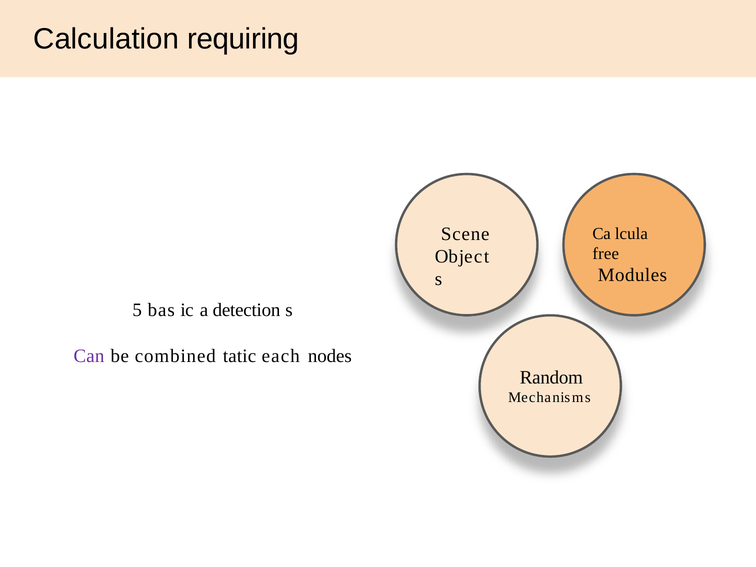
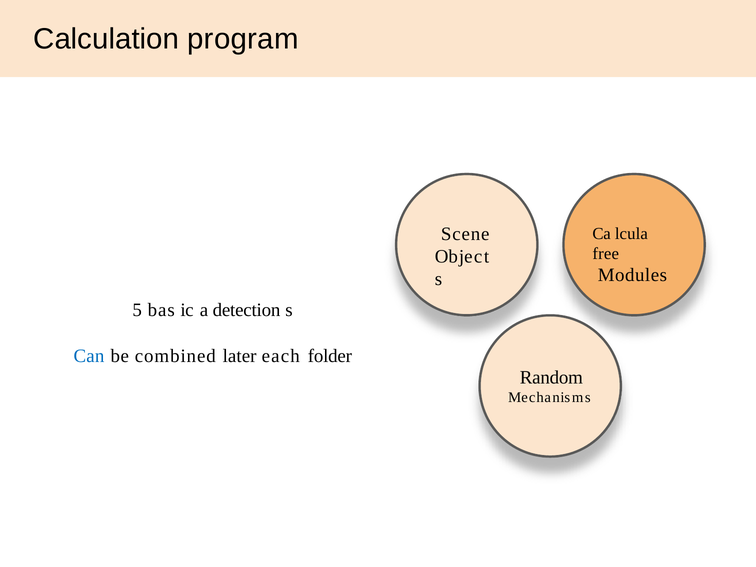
requiring: requiring -> program (243, 39)
Can colour: purple -> blue (89, 356)
tatic: tatic -> later (240, 356)
nodes: nodes -> folder (330, 356)
